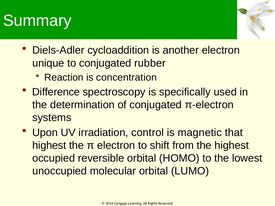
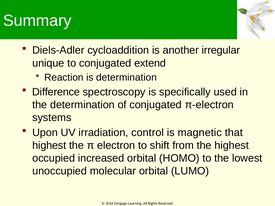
another electron: electron -> irregular (221, 50)
rubber: rubber -> extend (150, 63)
is concentration: concentration -> determination (127, 77)
reversible: reversible -> increased (101, 158)
